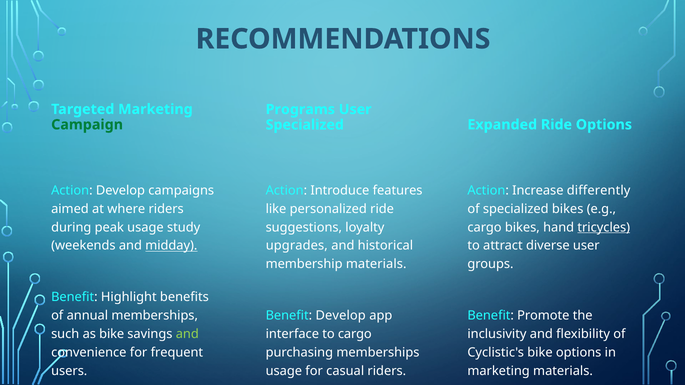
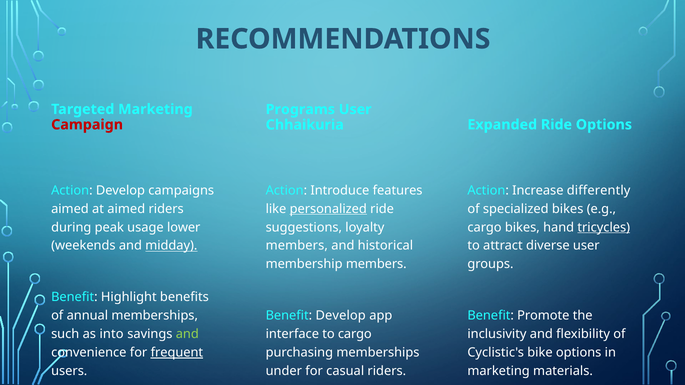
Campaign colour: green -> red (87, 125)
Specialized: Specialized -> Chhaikuria (305, 125)
at where: where -> aimed (126, 209)
personalized underline: none -> present (328, 209)
study: study -> lower (184, 227)
upgrades: upgrades -> members (297, 246)
membership materials: materials -> members (376, 264)
as bike: bike -> into (112, 334)
frequent underline: none -> present (177, 353)
usage: usage -> under (284, 371)
